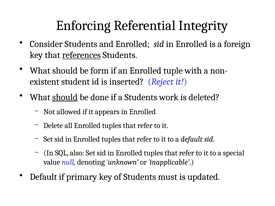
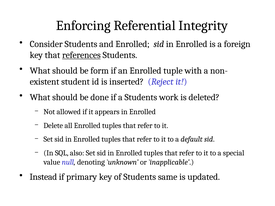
should underline: present -> none (65, 97)
Default: Default -> Instead (43, 177)
must: must -> same (168, 177)
